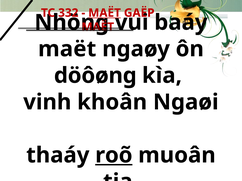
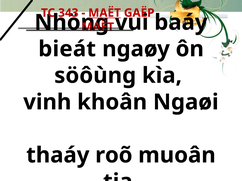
332: 332 -> 343 (68, 13)
maët: maët -> bieát (67, 49)
döôøng: döôøng -> söôùng (95, 76)
roõ underline: present -> none (114, 156)
